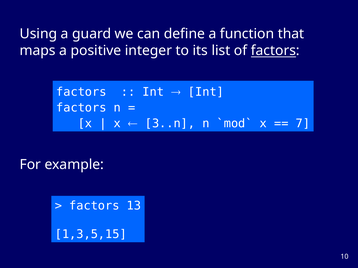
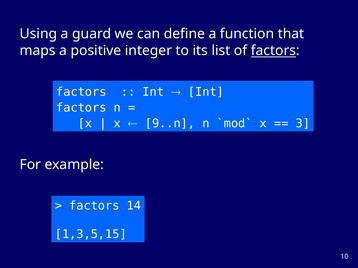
3..n: 3..n -> 9..n (170, 124)
7: 7 -> 3 (303, 124)
13: 13 -> 14 (134, 206)
